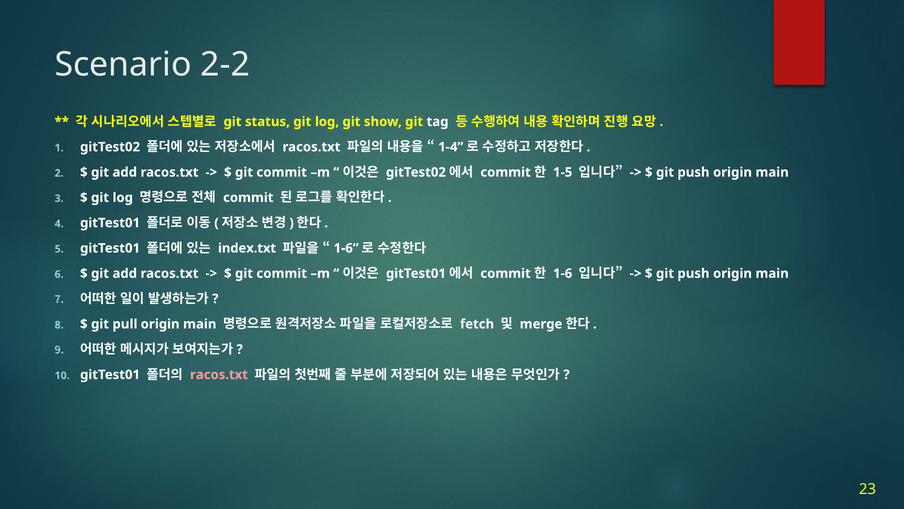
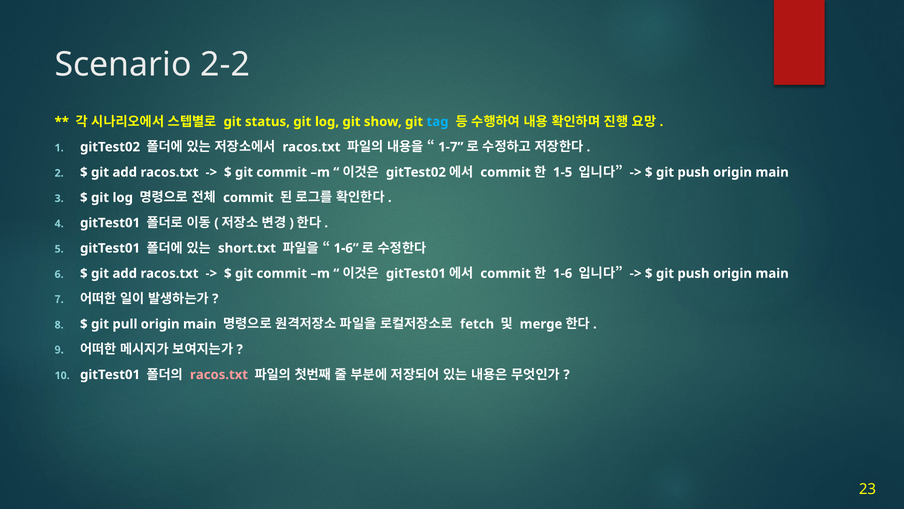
tag colour: white -> light blue (438, 122)
1-4: 1-4 -> 1-7 (451, 147)
index.txt: index.txt -> short.txt (247, 248)
